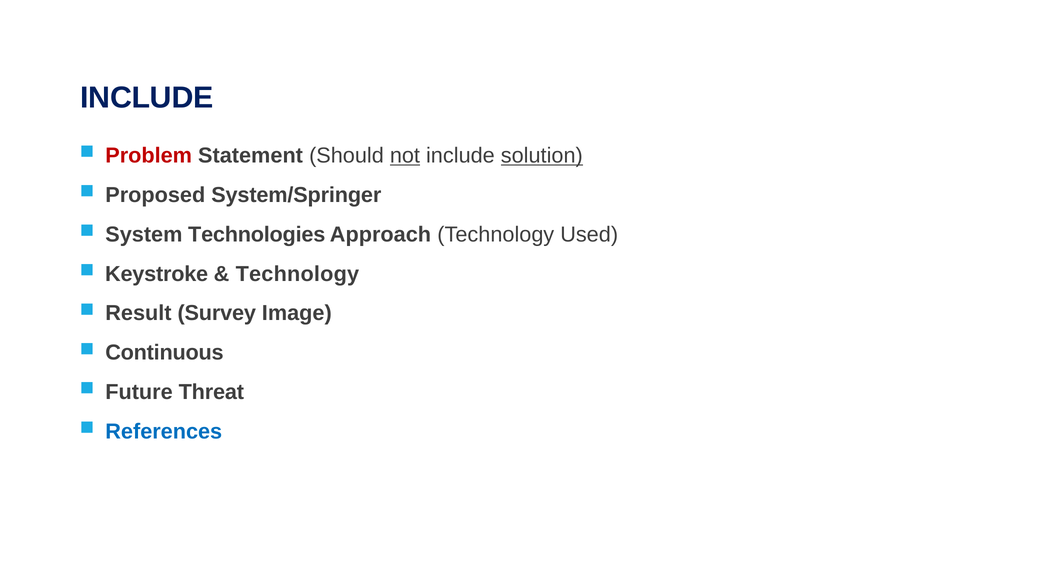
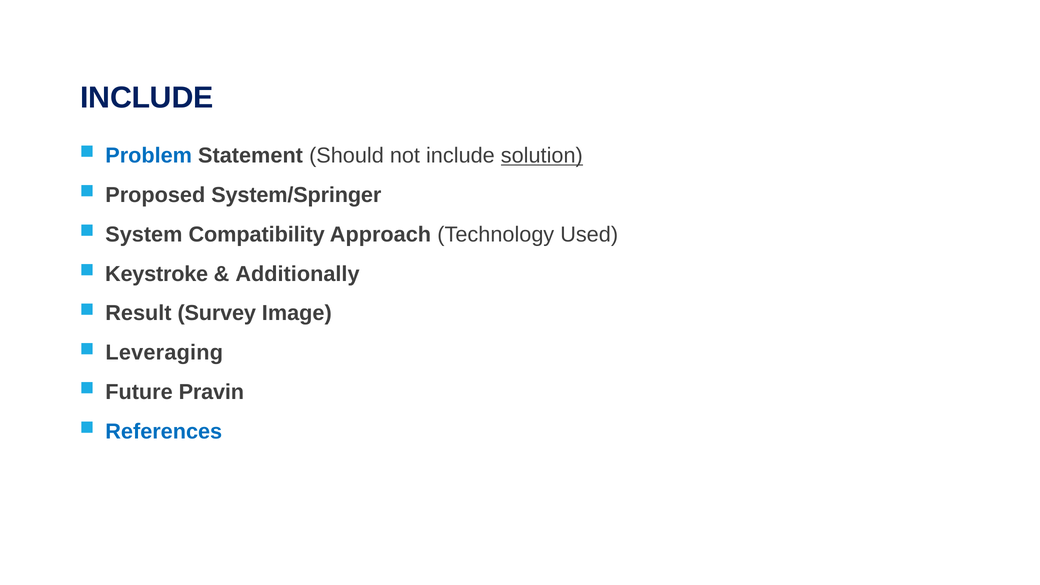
Problem colour: red -> blue (149, 156)
not underline: present -> none (405, 156)
Technologies: Technologies -> Compatibility (257, 234)
Technology: Technology -> Additionally (297, 274)
Continuous: Continuous -> Leveraging (164, 353)
Threat: Threat -> Pravin (211, 392)
